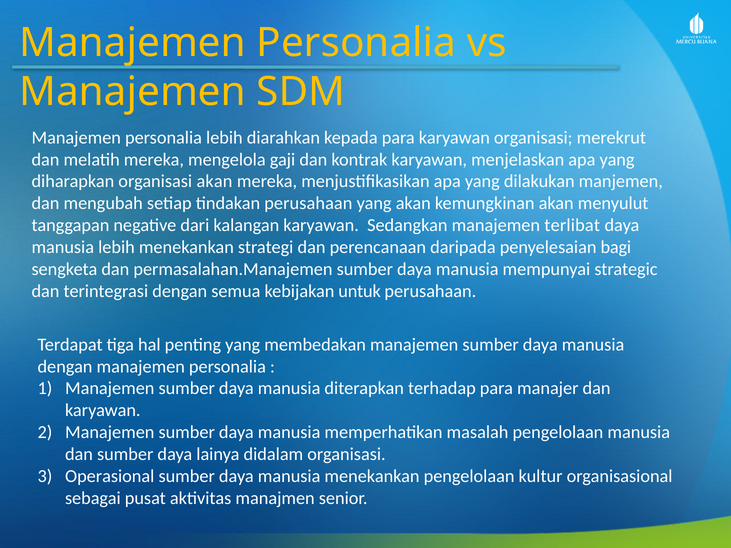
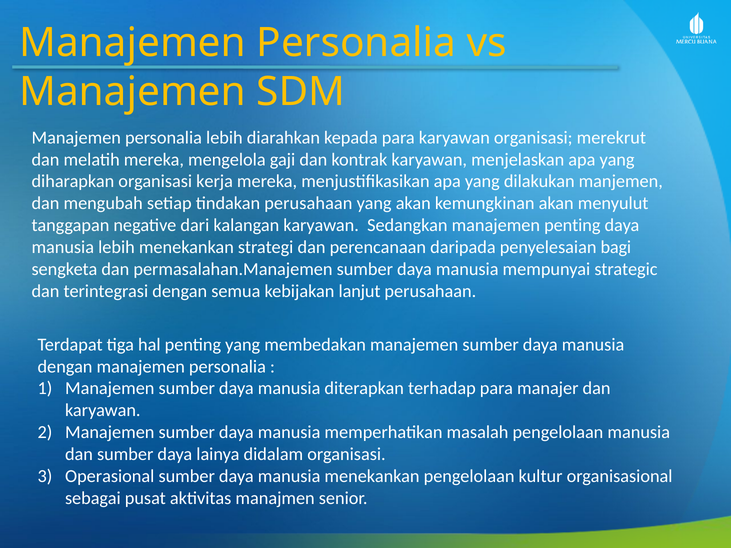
organisasi akan: akan -> kerja (215, 181)
manajemen terlibat: terlibat -> penting (572, 225)
untuk: untuk -> lanjut (360, 291)
